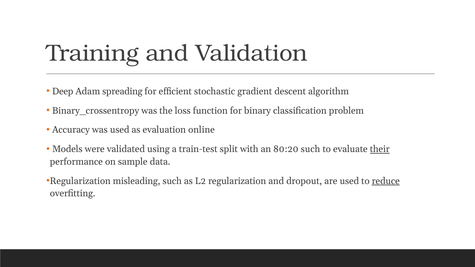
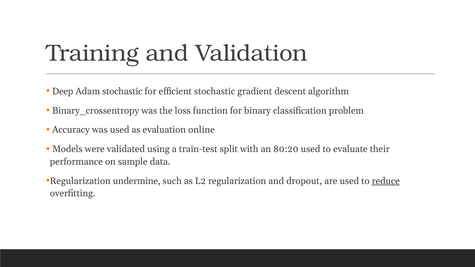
Adam spreading: spreading -> stochastic (122, 91)
80:20 such: such -> used (310, 149)
their underline: present -> none (380, 149)
misleading: misleading -> undermine (137, 181)
